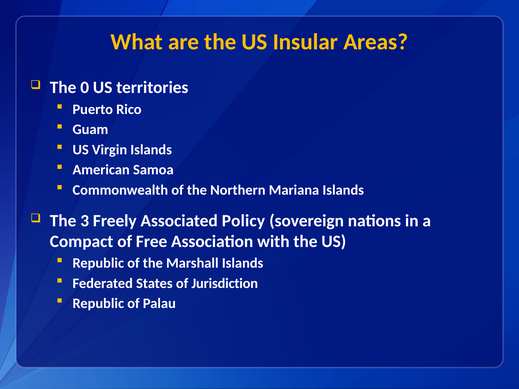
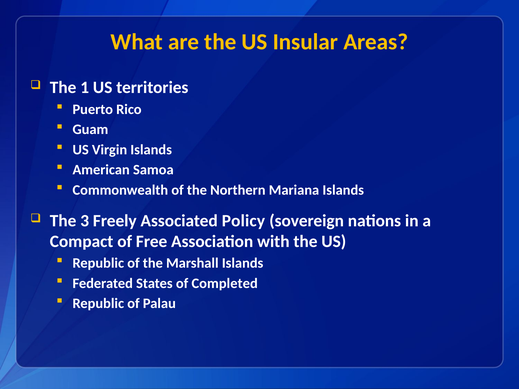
0: 0 -> 1 (85, 88)
Jurisdiction: Jurisdiction -> Completed (225, 284)
